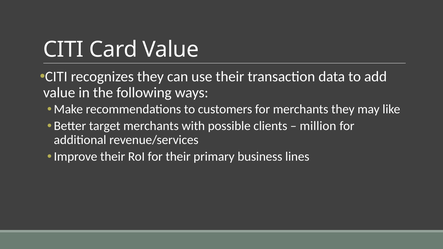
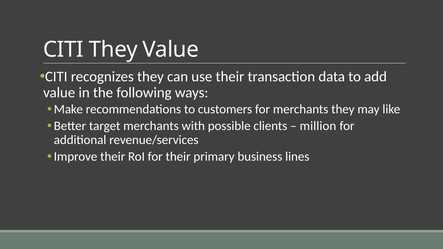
CITI Card: Card -> They (113, 50)
